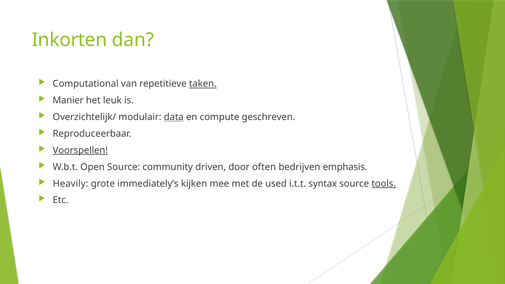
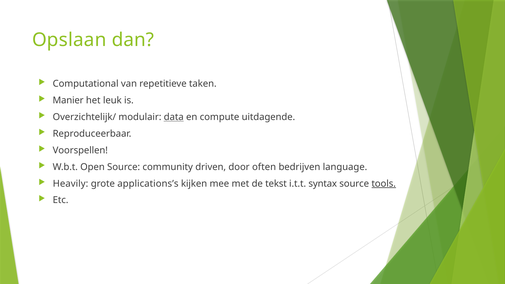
Inkorten: Inkorten -> Opslaan (69, 40)
taken underline: present -> none (203, 84)
geschreven: geschreven -> uitdagende (268, 117)
Voorspellen underline: present -> none (80, 150)
emphasis: emphasis -> language (345, 167)
immediately’s: immediately’s -> applications’s (148, 184)
used: used -> tekst (276, 184)
